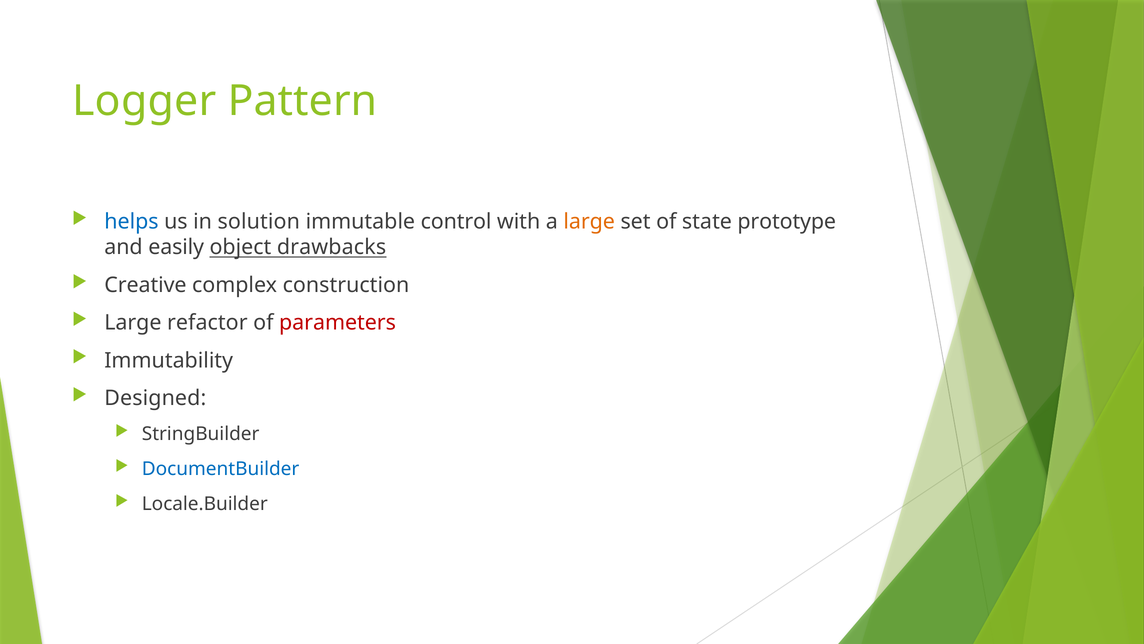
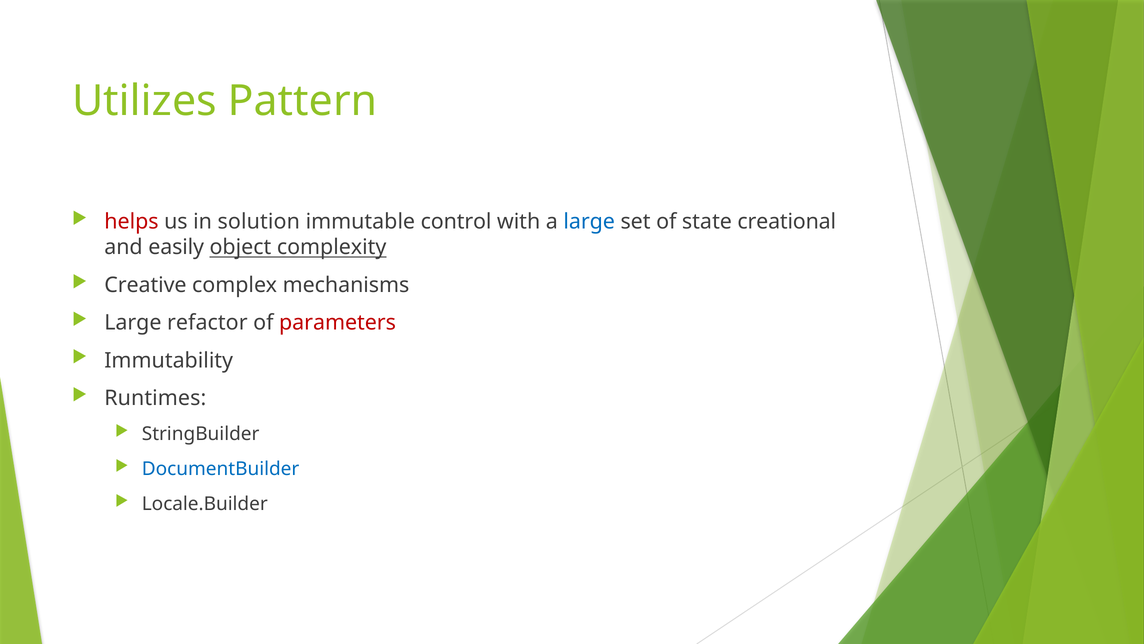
Logger: Logger -> Utilizes (144, 101)
helps colour: blue -> red (131, 221)
large colour: orange -> blue (589, 221)
prototype: prototype -> creational (787, 221)
drawbacks: drawbacks -> complexity (332, 247)
construction: construction -> mechanisms (346, 285)
Designed: Designed -> Runtimes (155, 398)
